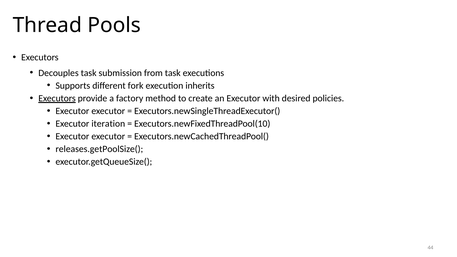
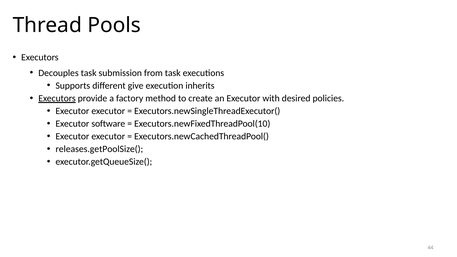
fork: fork -> give (136, 86)
iteration: iteration -> software (108, 124)
